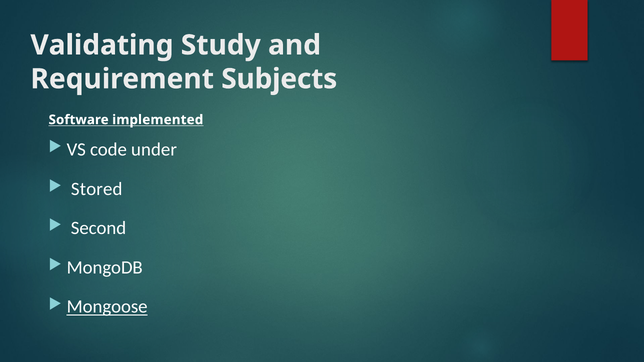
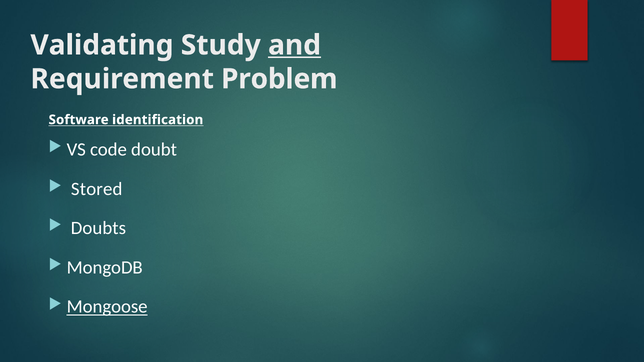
and underline: none -> present (295, 45)
Subjects: Subjects -> Problem (279, 79)
implemented: implemented -> identification (158, 120)
under: under -> doubt (154, 150)
Second: Second -> Doubts (98, 228)
